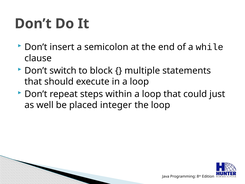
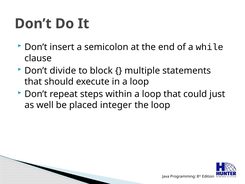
switch: switch -> divide (63, 70)
